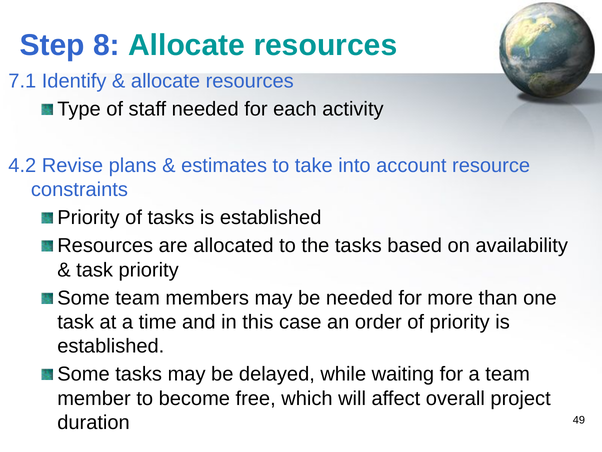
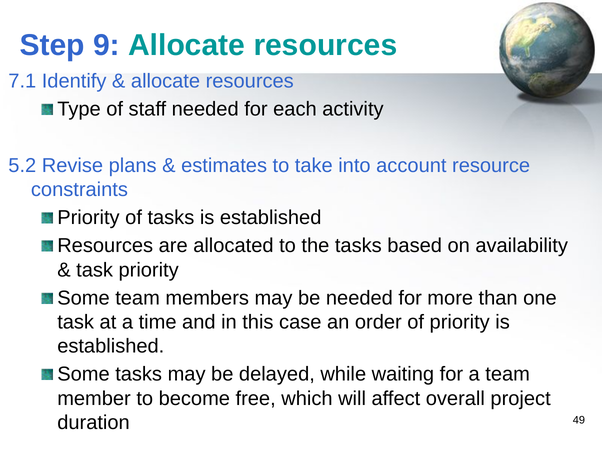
8: 8 -> 9 (106, 45)
4.2: 4.2 -> 5.2 (22, 165)
